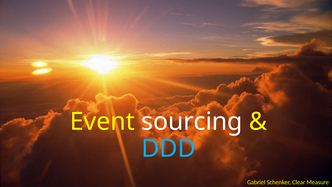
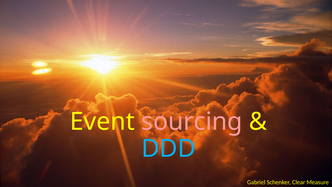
sourcing colour: white -> pink (192, 122)
